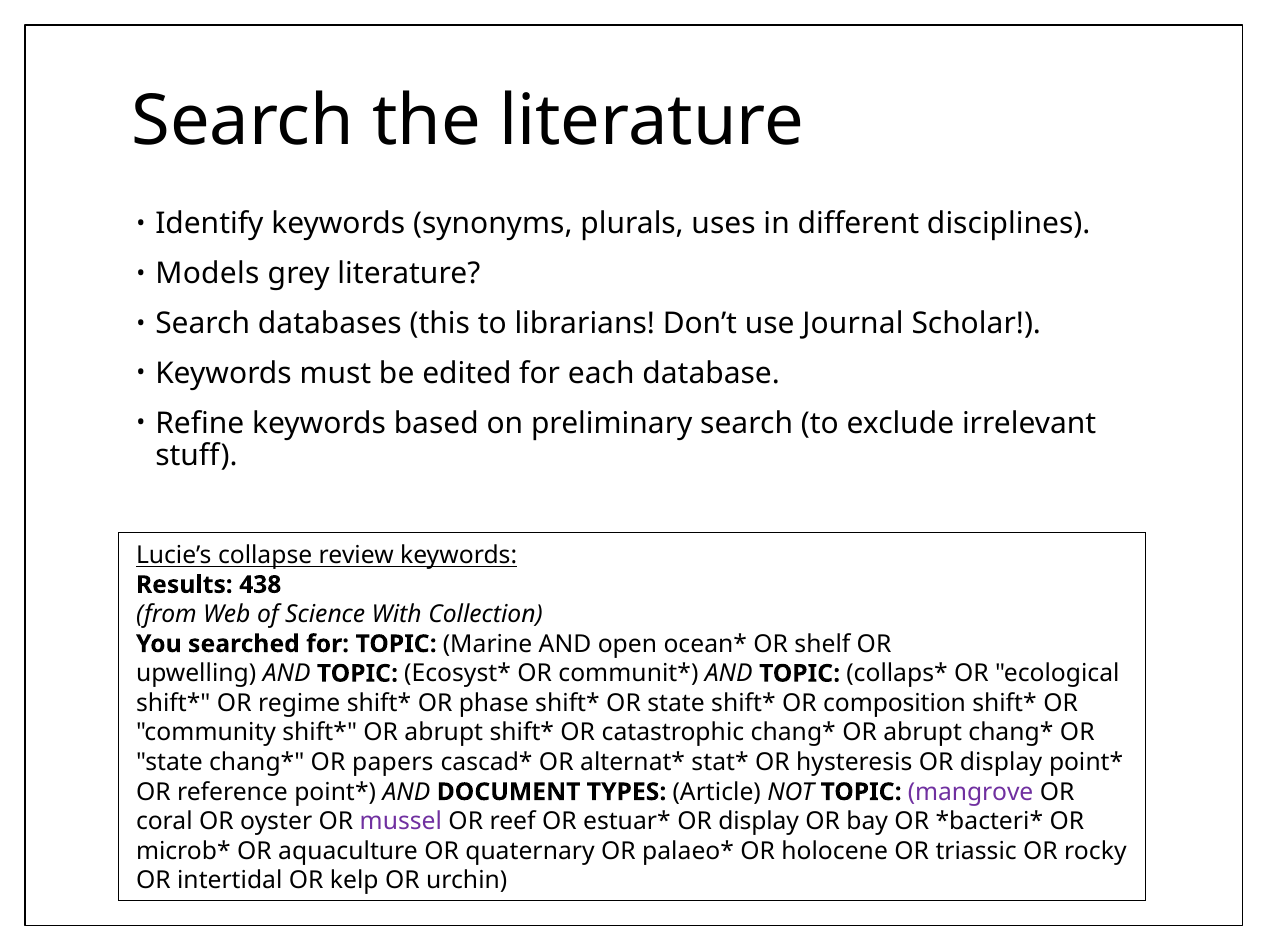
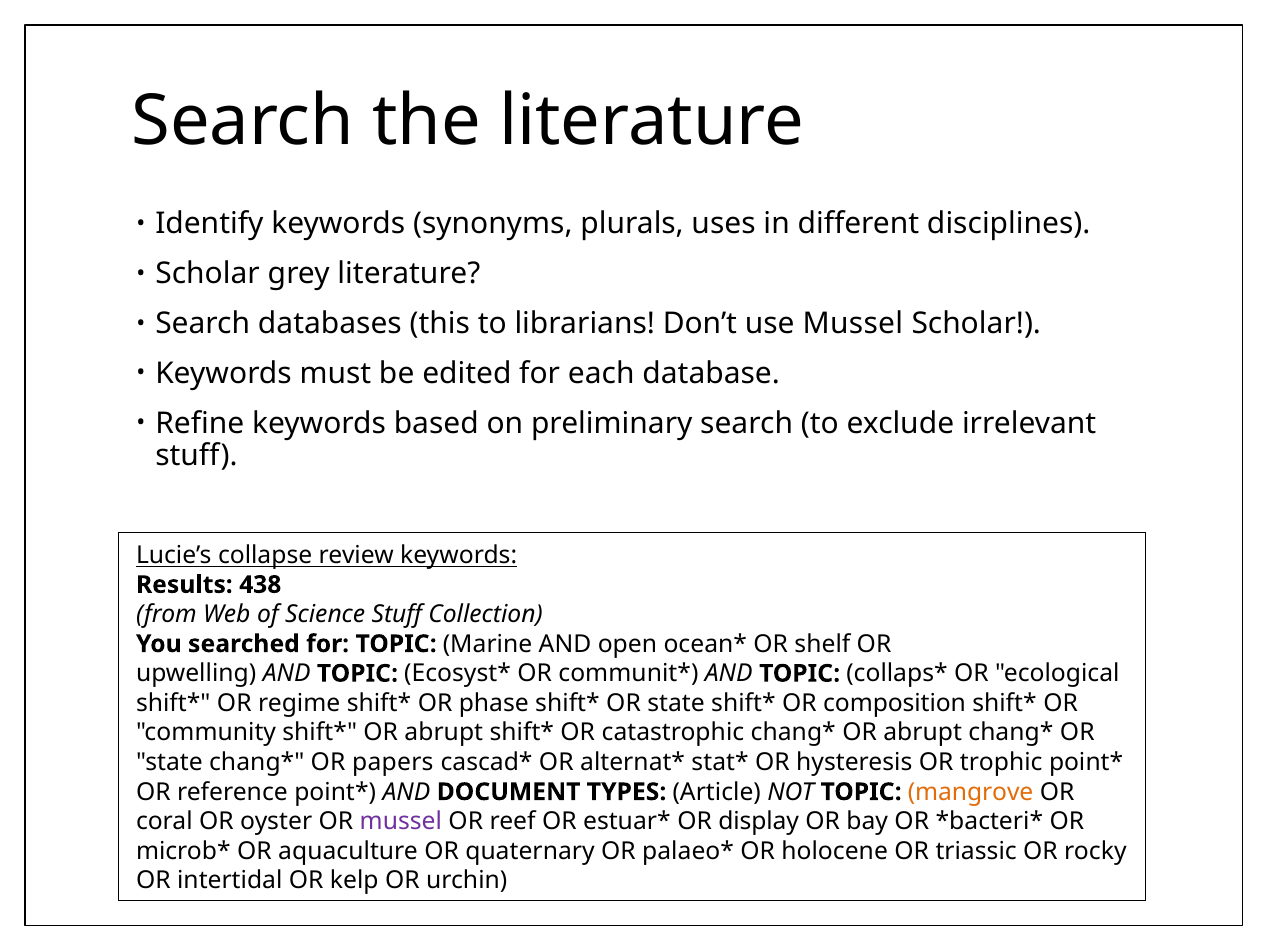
Models: Models -> Scholar (208, 273)
use Journal: Journal -> Mussel (853, 323)
Science With: With -> Stuff (397, 614)
hysteresis OR display: display -> trophic (1001, 762)
mangrove colour: purple -> orange (971, 792)
